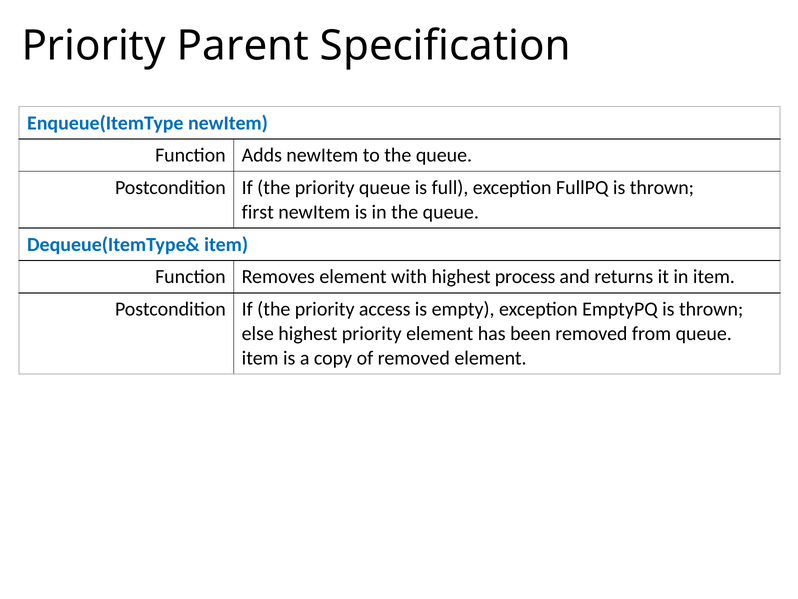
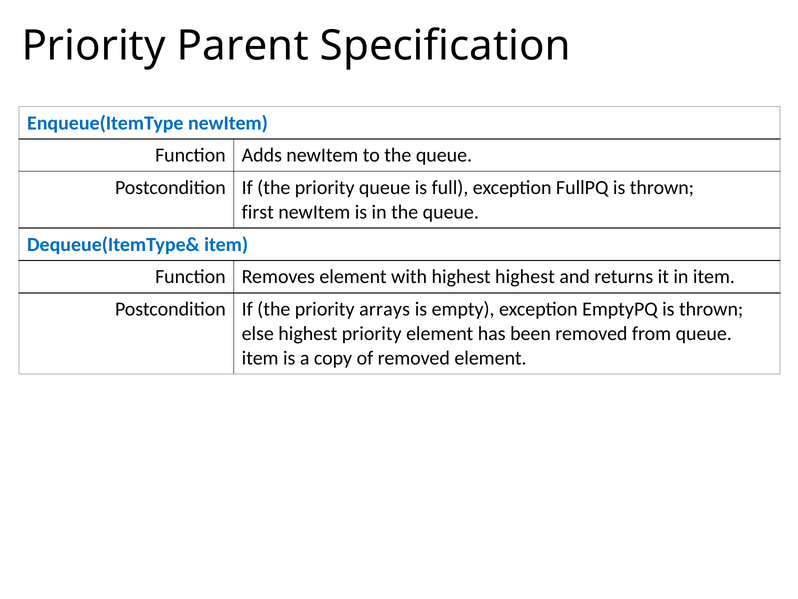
highest process: process -> highest (525, 277)
access: access -> arrays (385, 309)
